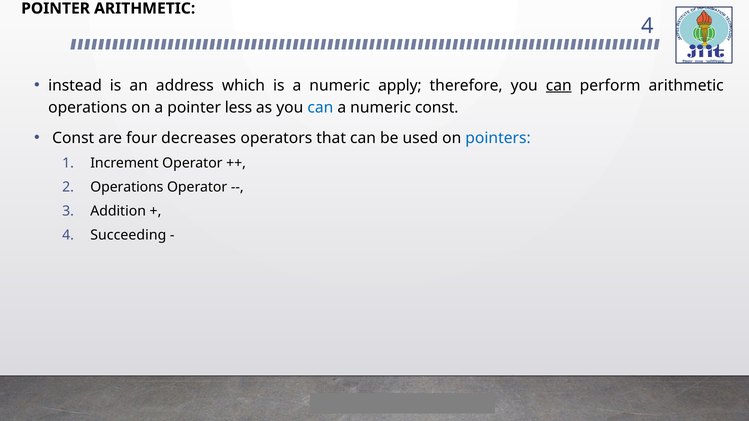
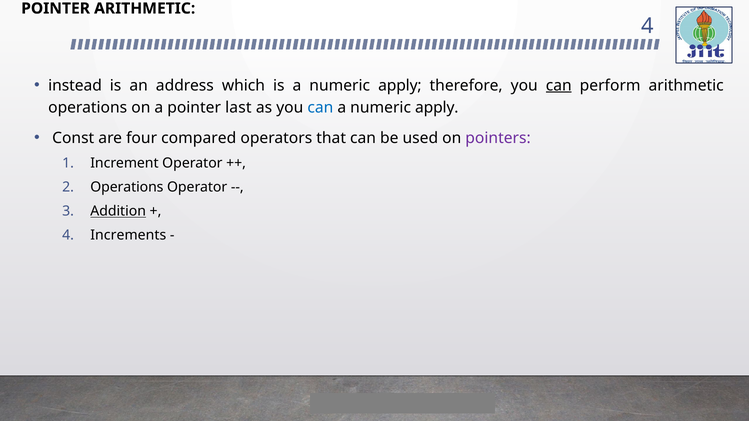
less: less -> last (238, 108)
const: const -> apply (437, 108)
decreases: decreases -> compared (199, 138)
pointers colour: blue -> purple (498, 138)
Addition underline: none -> present (118, 211)
Succeeding: Succeeding -> Increments (128, 235)
